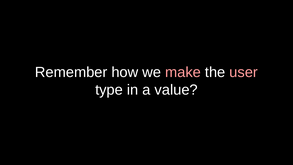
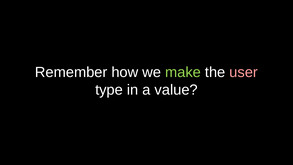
make colour: pink -> light green (183, 72)
